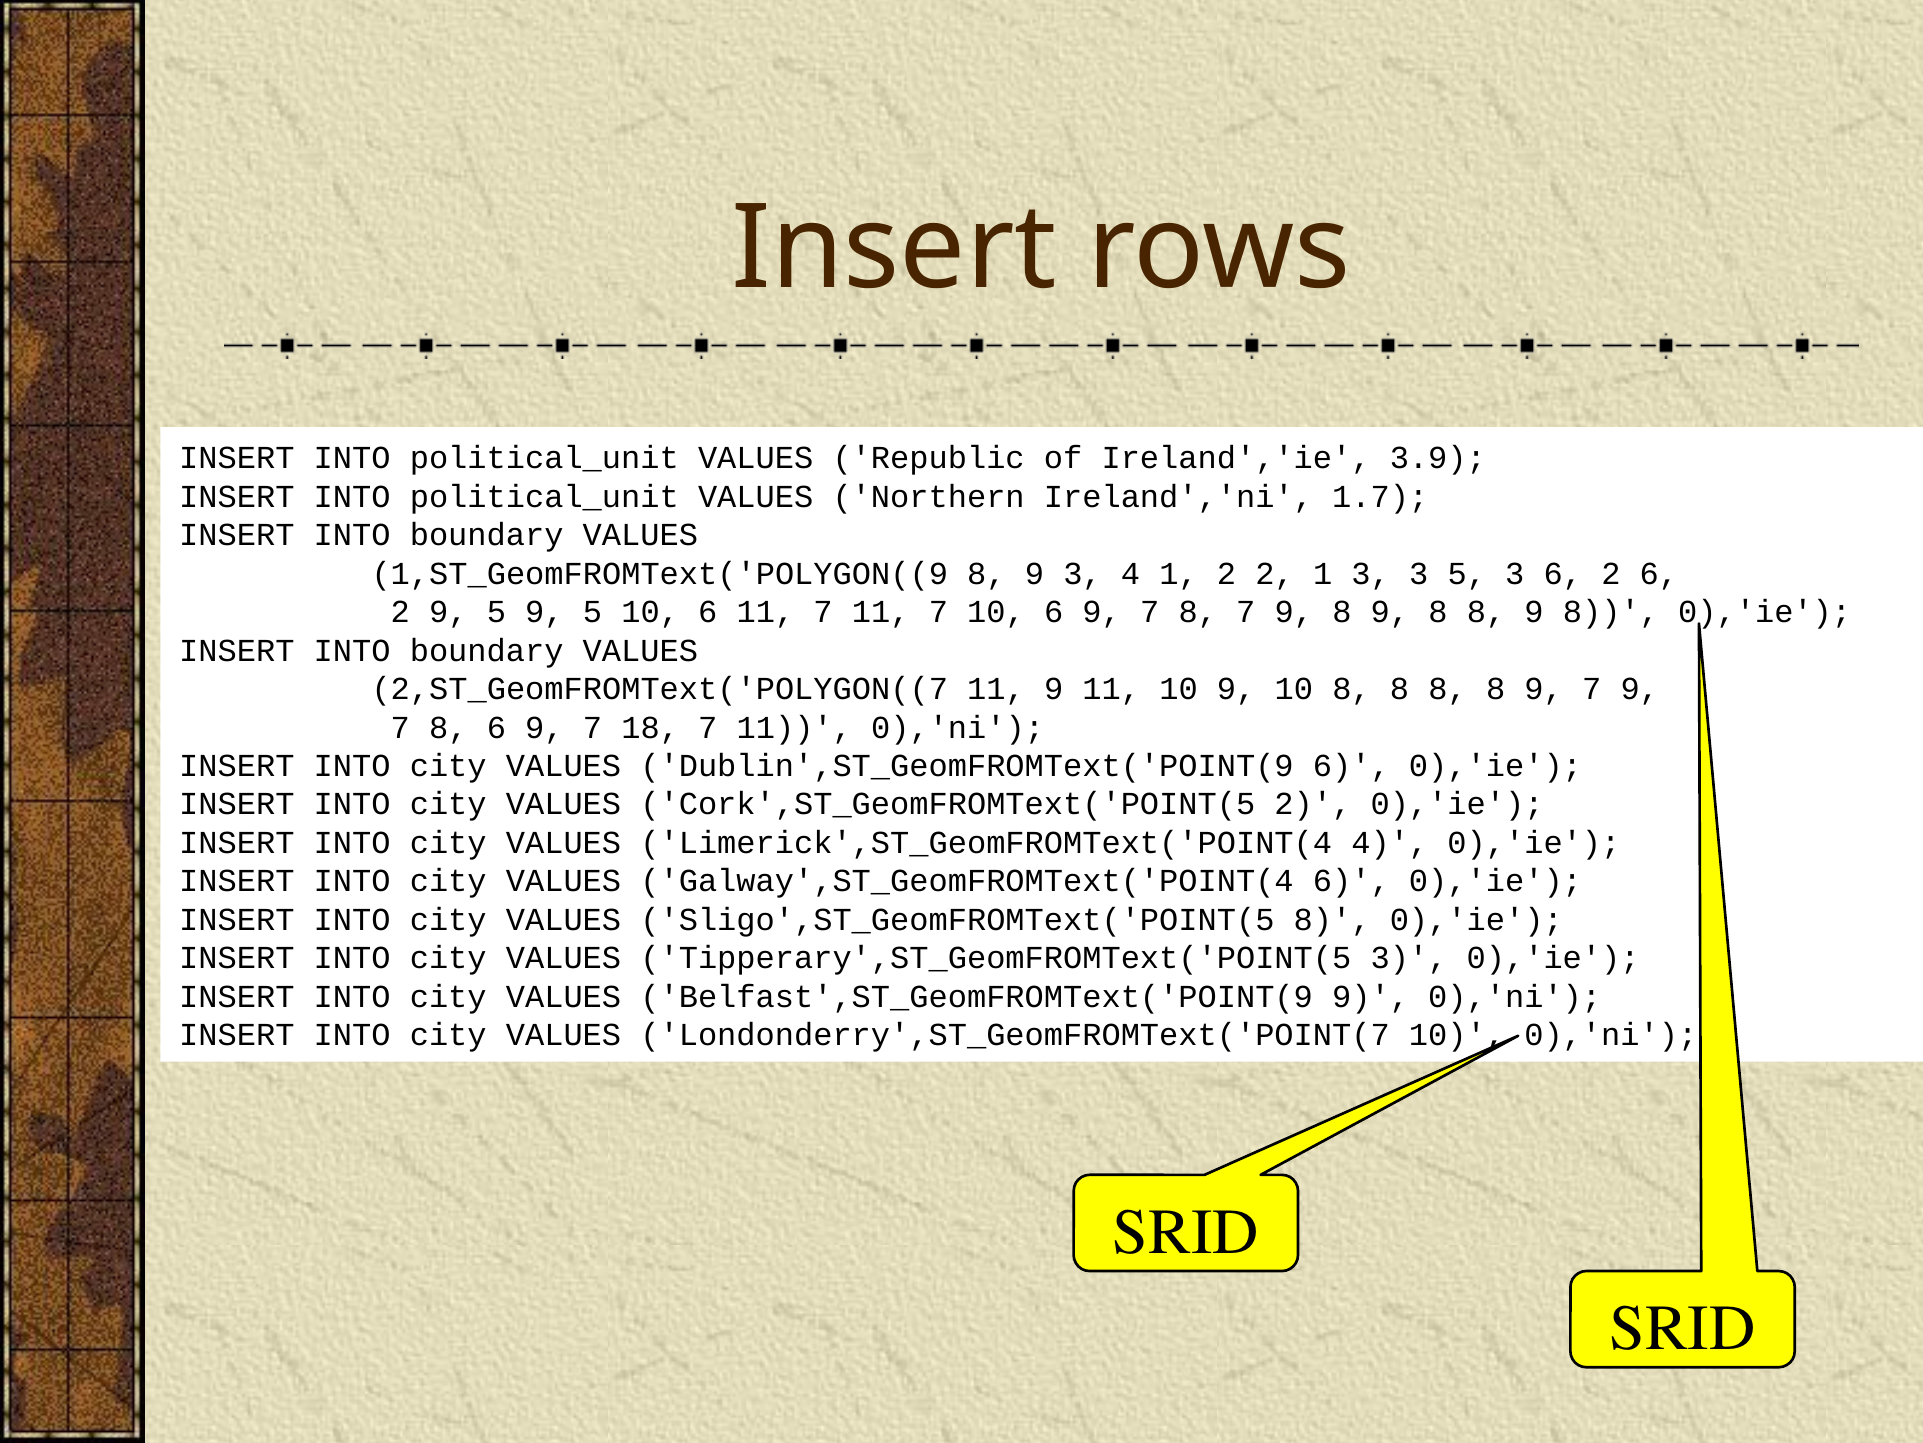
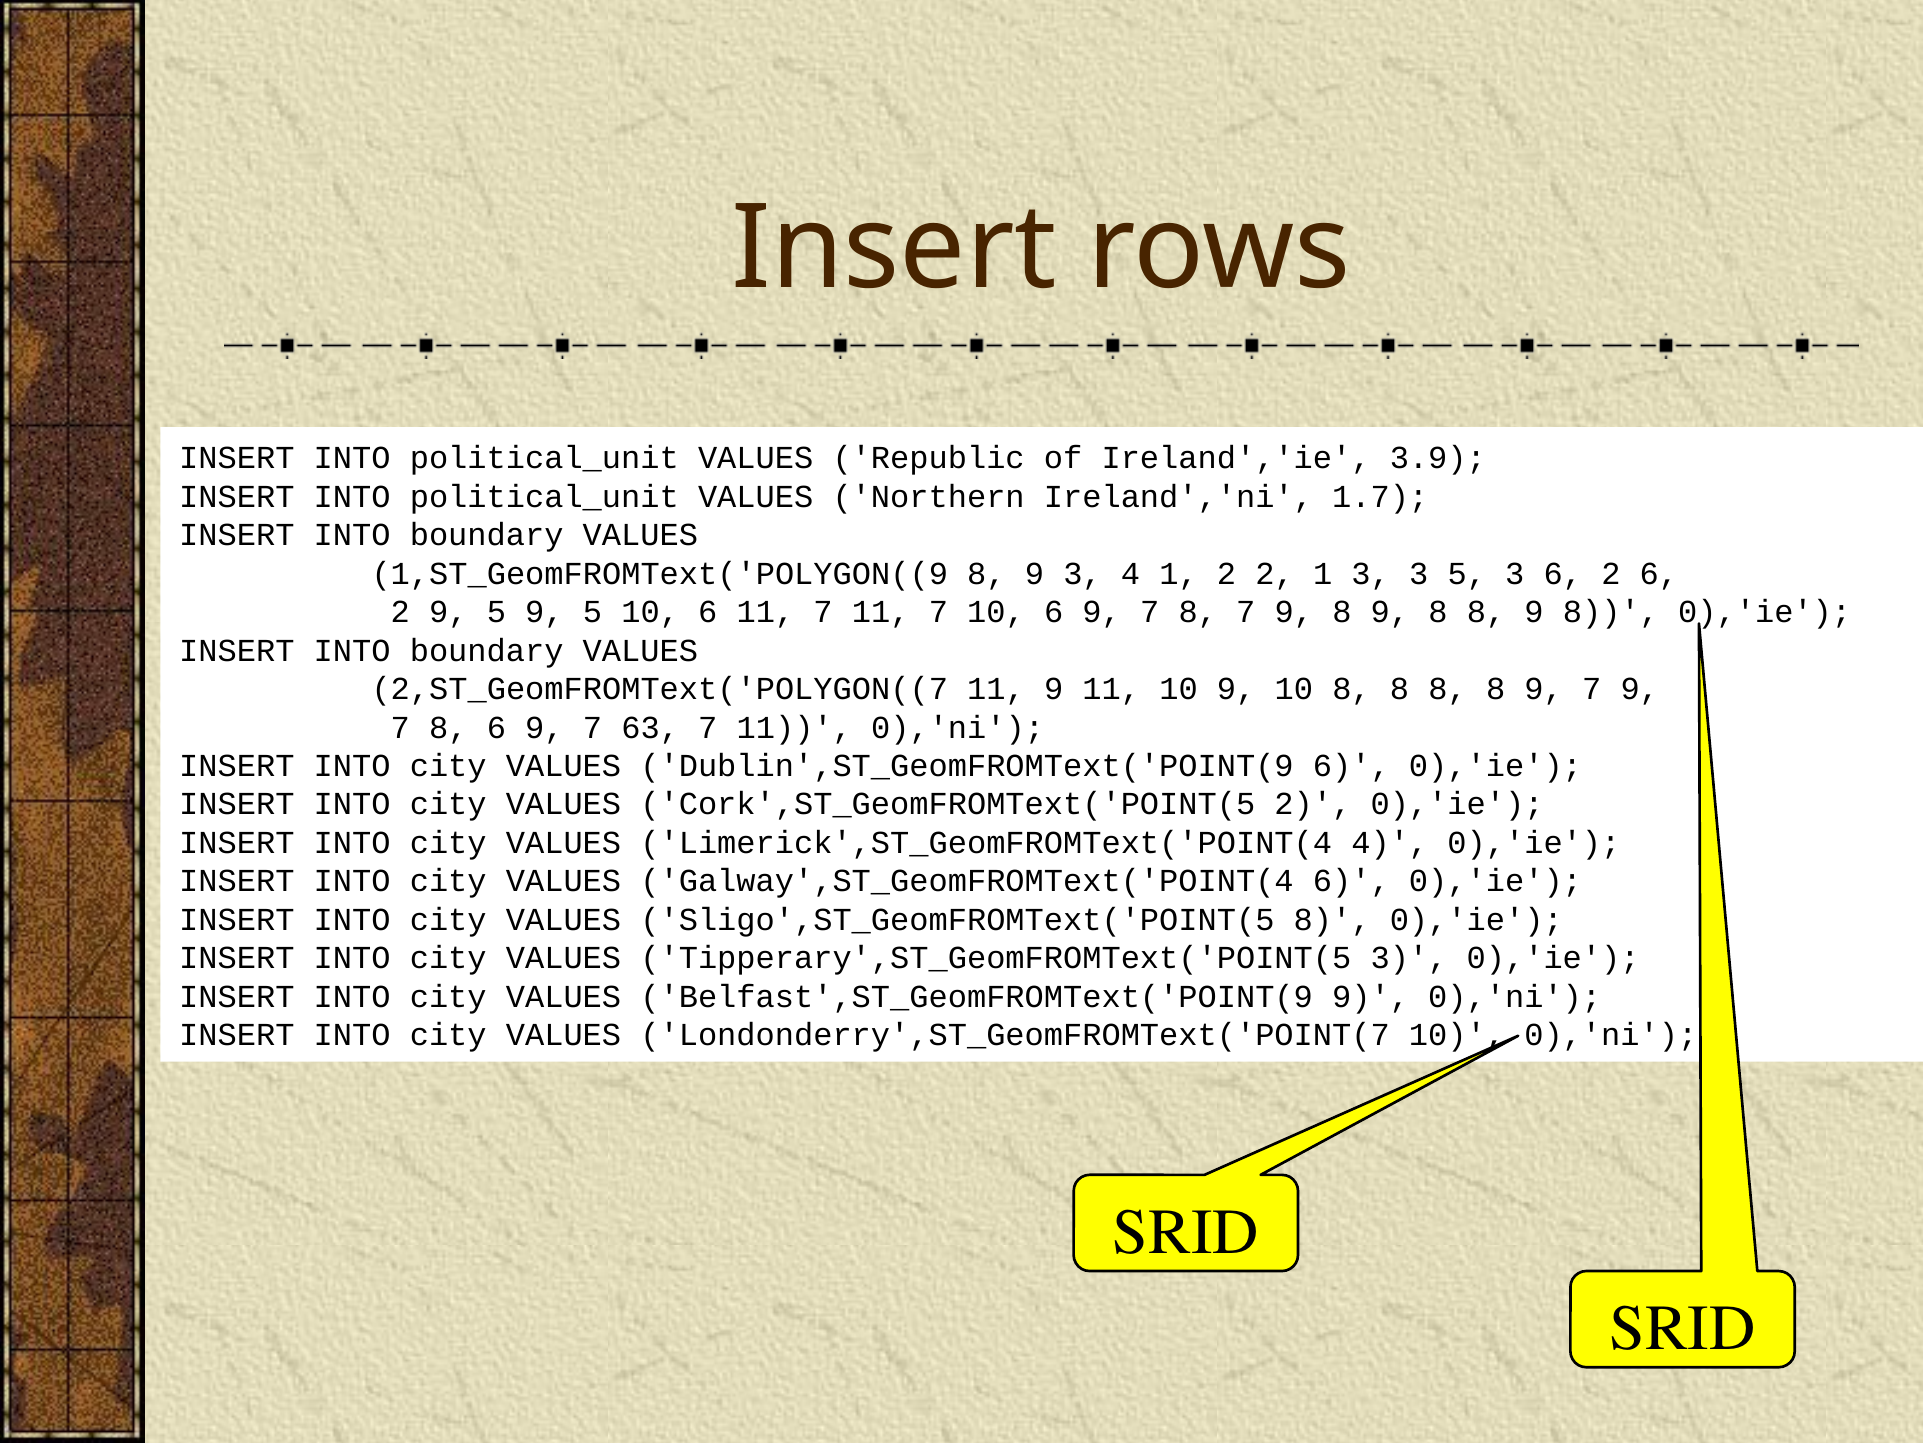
18: 18 -> 63 (650, 727)
